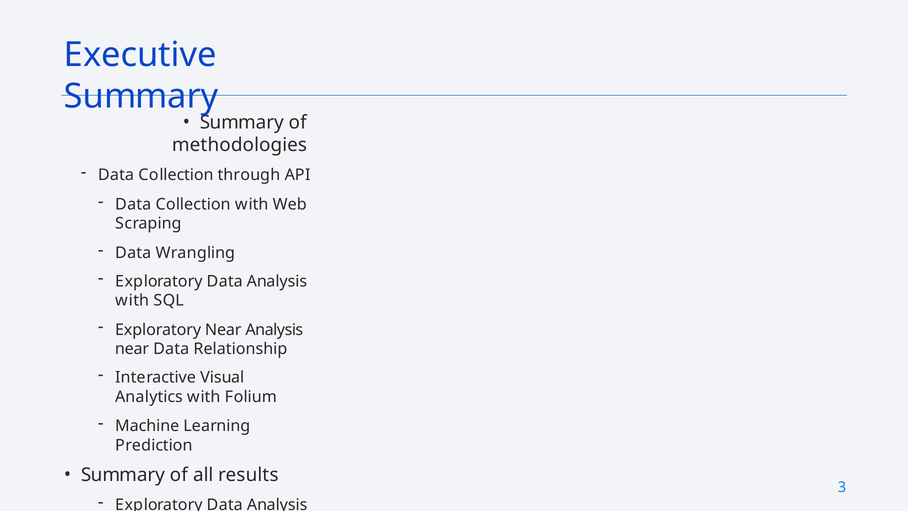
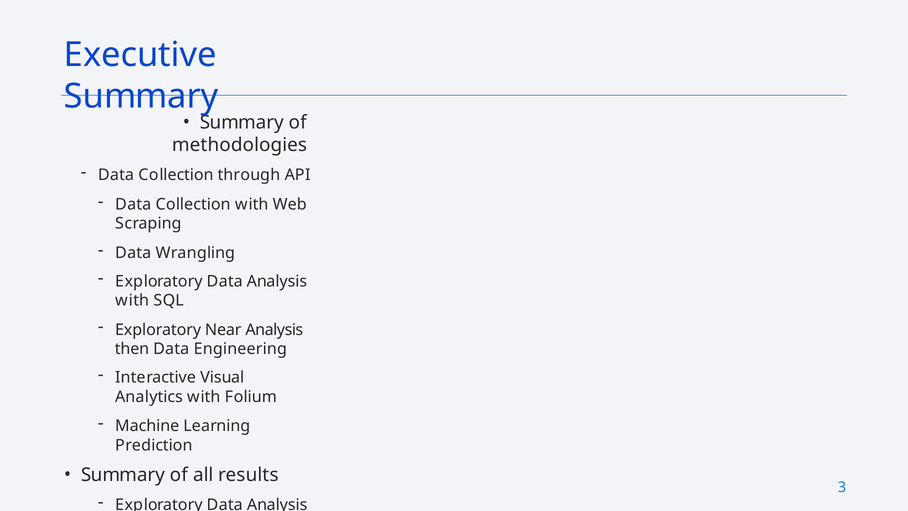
near: near -> then (132, 349)
Relationship: Relationship -> Engineering (240, 349)
